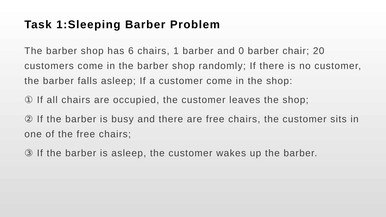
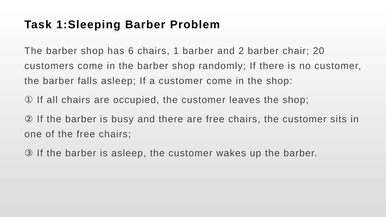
0: 0 -> 2 (241, 51)
